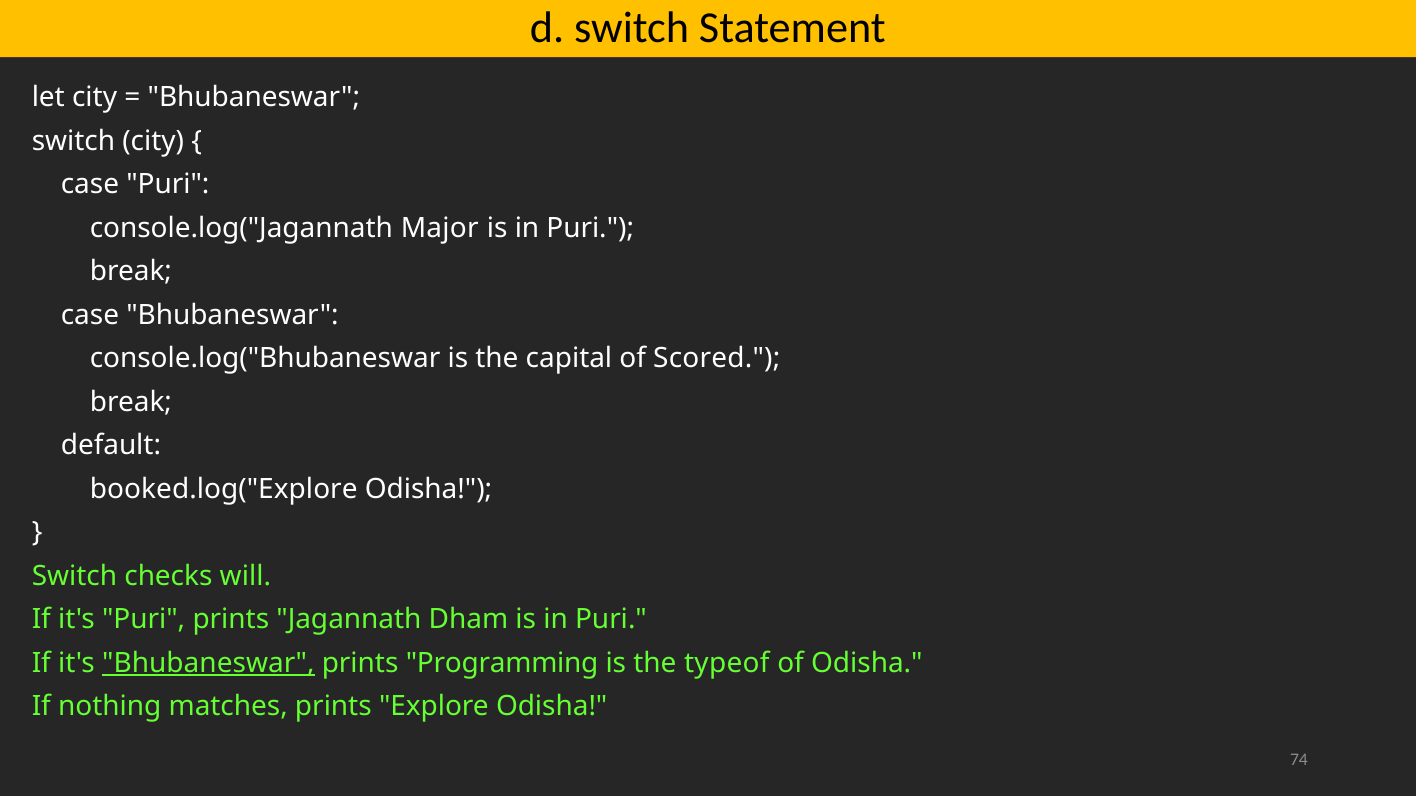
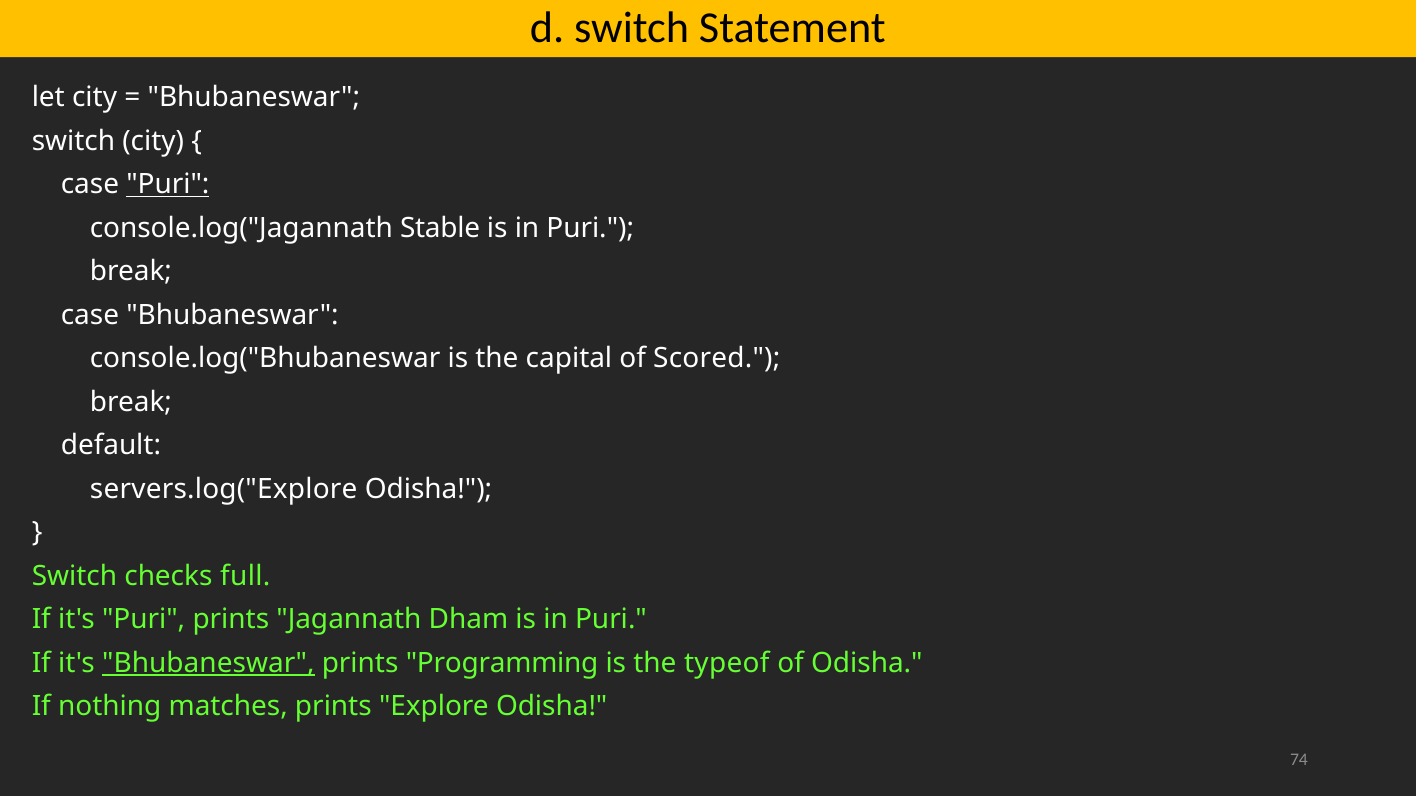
Puri underline: none -> present (168, 185)
Major: Major -> Stable (440, 228)
booked.log("Explore: booked.log("Explore -> servers.log("Explore (224, 489)
will: will -> full (245, 576)
